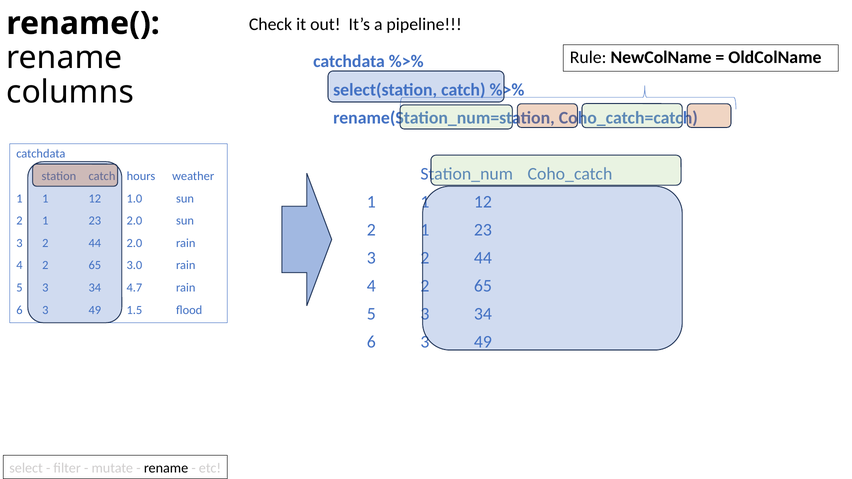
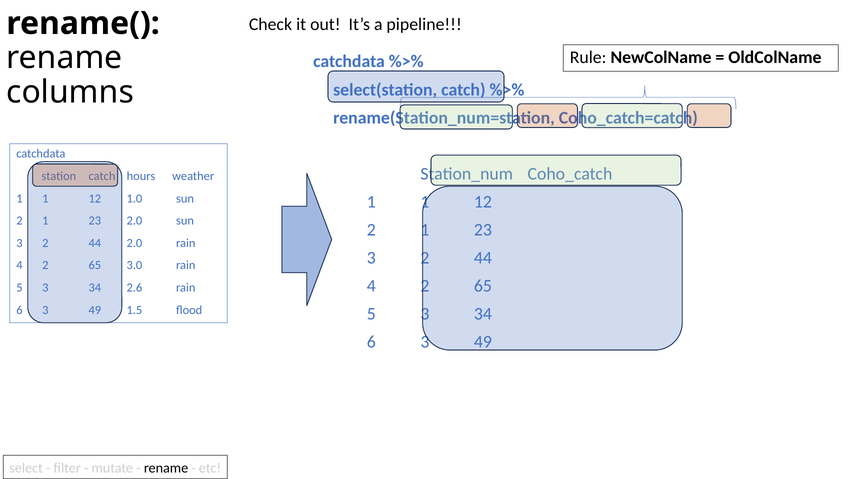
4.7: 4.7 -> 2.6 (134, 288)
